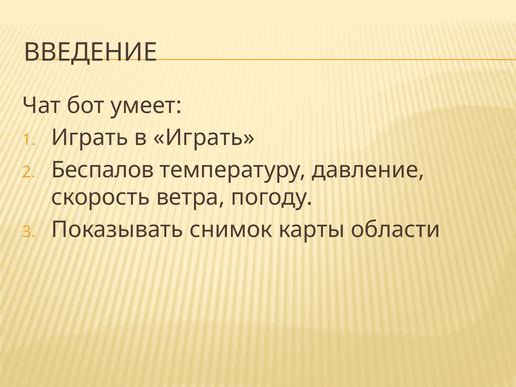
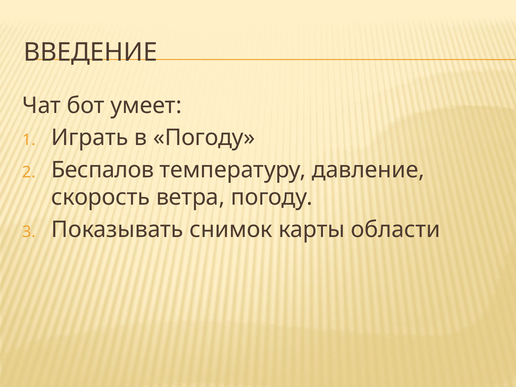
в Играть: Играть -> Погоду (204, 138)
